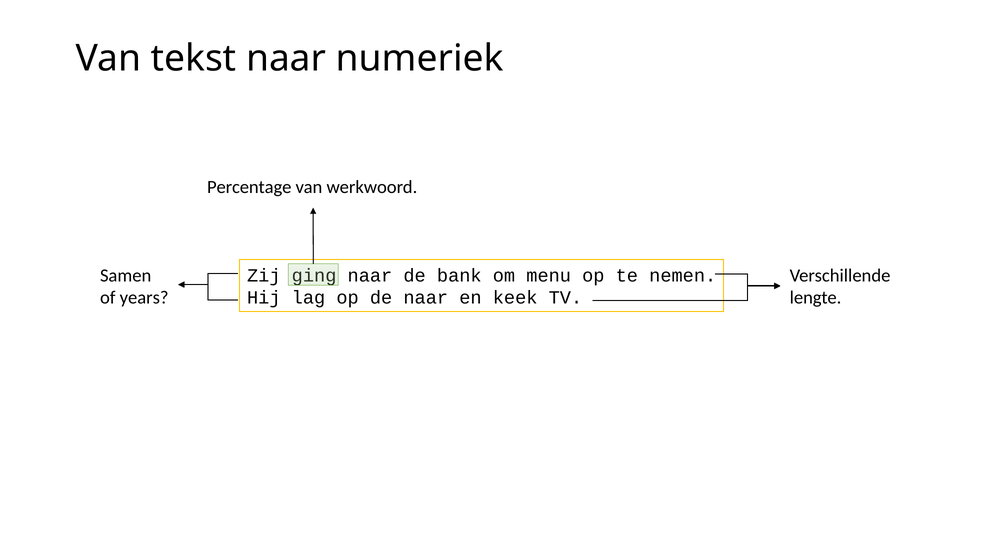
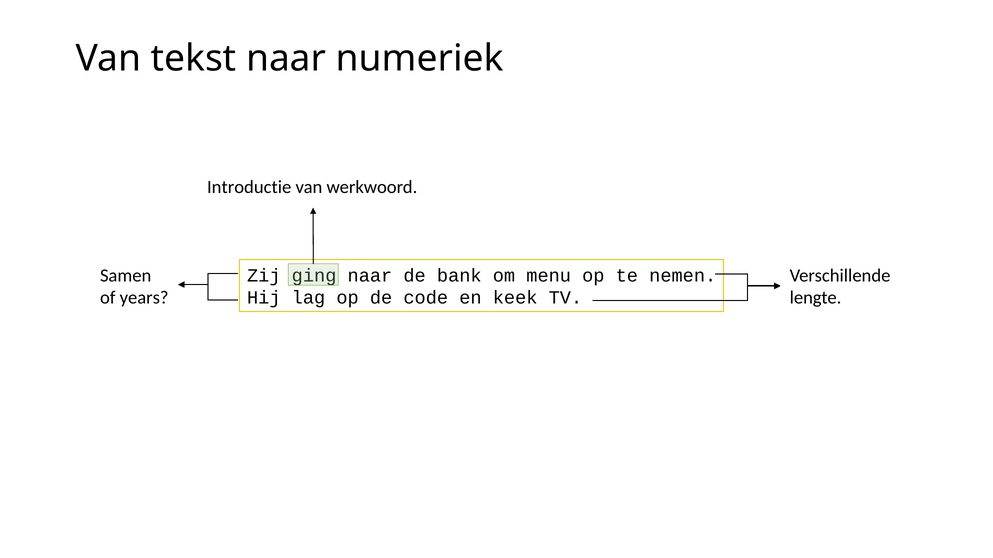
Percentage: Percentage -> Introductie (249, 187)
de naar: naar -> code (426, 298)
